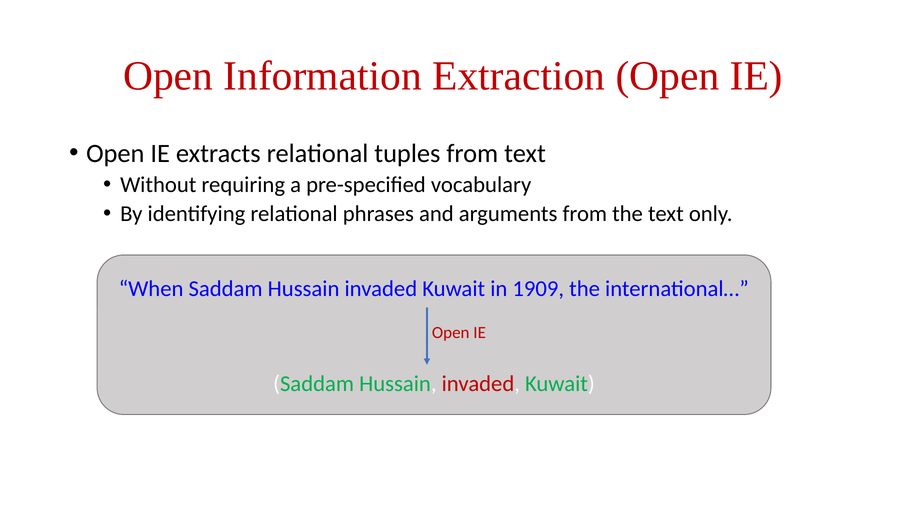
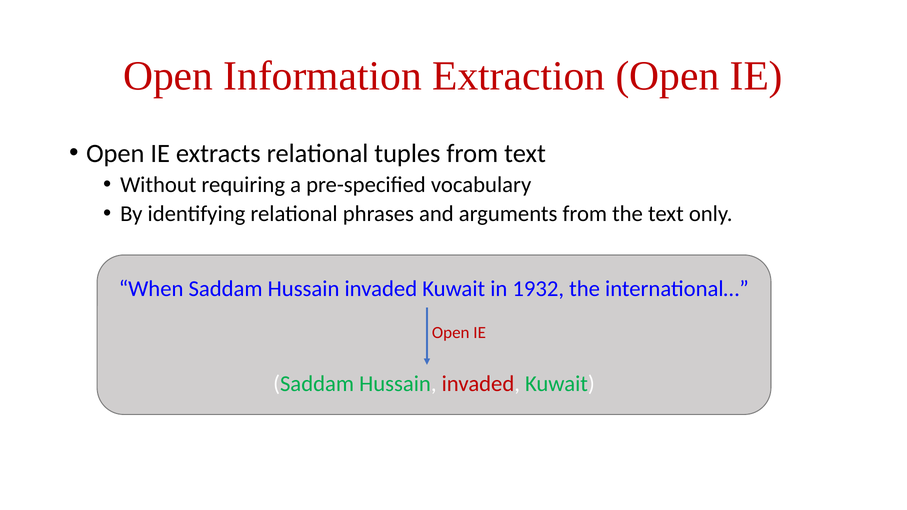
1909: 1909 -> 1932 (538, 289)
